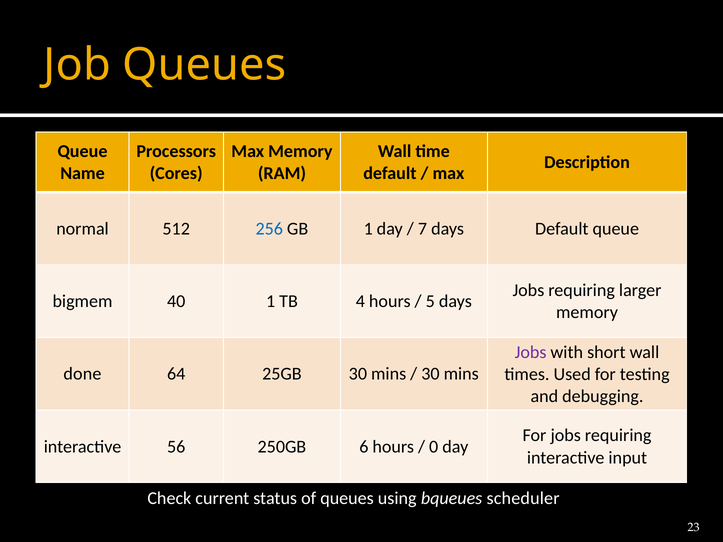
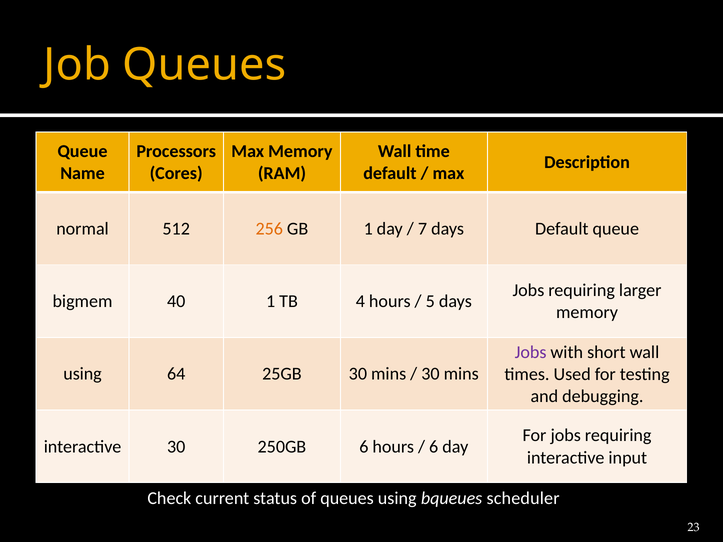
256 colour: blue -> orange (269, 229)
done: done -> using (83, 374)
interactive 56: 56 -> 30 (176, 447)
0: 0 -> 6 (434, 447)
